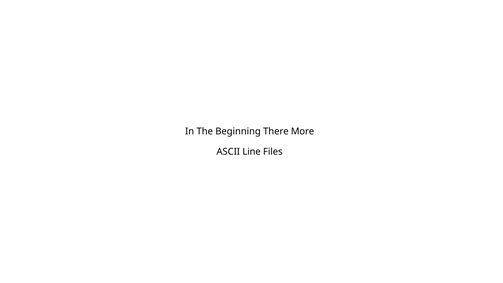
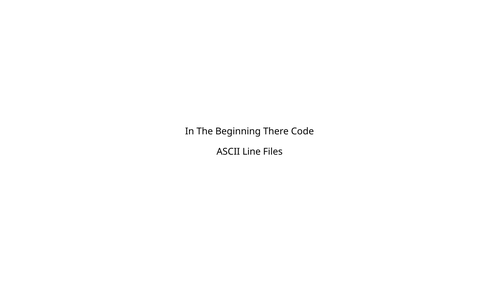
More: More -> Code (302, 131)
